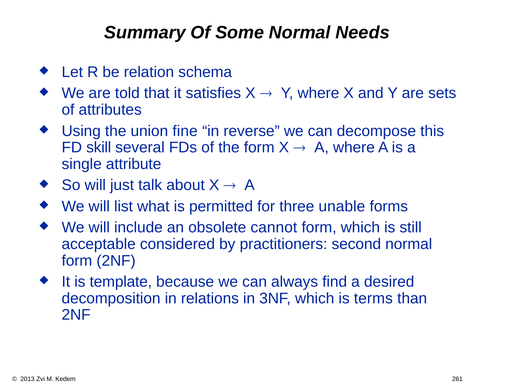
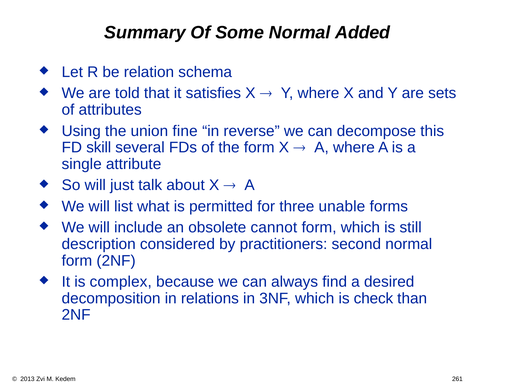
Needs: Needs -> Added (363, 32)
acceptable: acceptable -> description (99, 244)
template: template -> complex (121, 282)
terms: terms -> check (373, 298)
